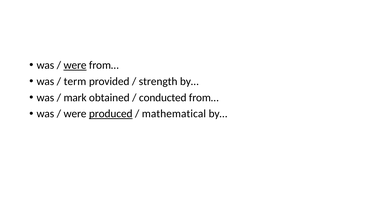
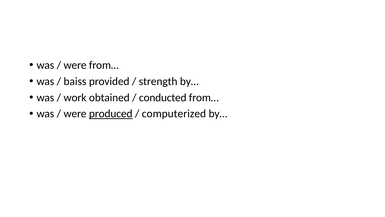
were underline: present -> none (75, 65)
term: term -> baiss (75, 81)
mark: mark -> work (75, 97)
mathematical: mathematical -> computerized (174, 114)
